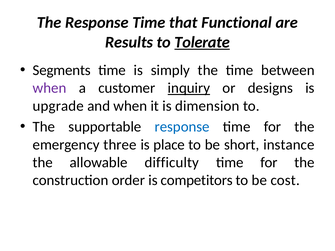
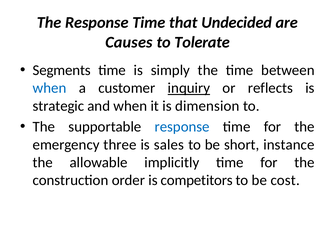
Functional: Functional -> Undecided (237, 23)
Results: Results -> Causes (129, 42)
Tolerate underline: present -> none (202, 42)
when colour: purple -> blue (49, 88)
designs: designs -> reflects (270, 88)
upgrade: upgrade -> strategic (58, 106)
place: place -> sales (169, 145)
difficulty: difficulty -> implicitly (172, 163)
